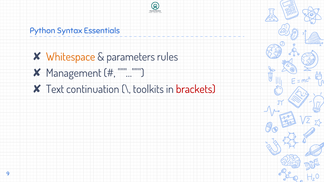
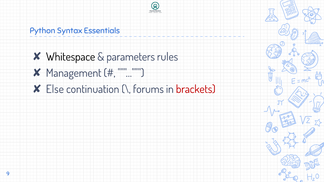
Whitespace colour: orange -> black (71, 57)
Text: Text -> Else (55, 89)
toolkits: toolkits -> forums (148, 89)
